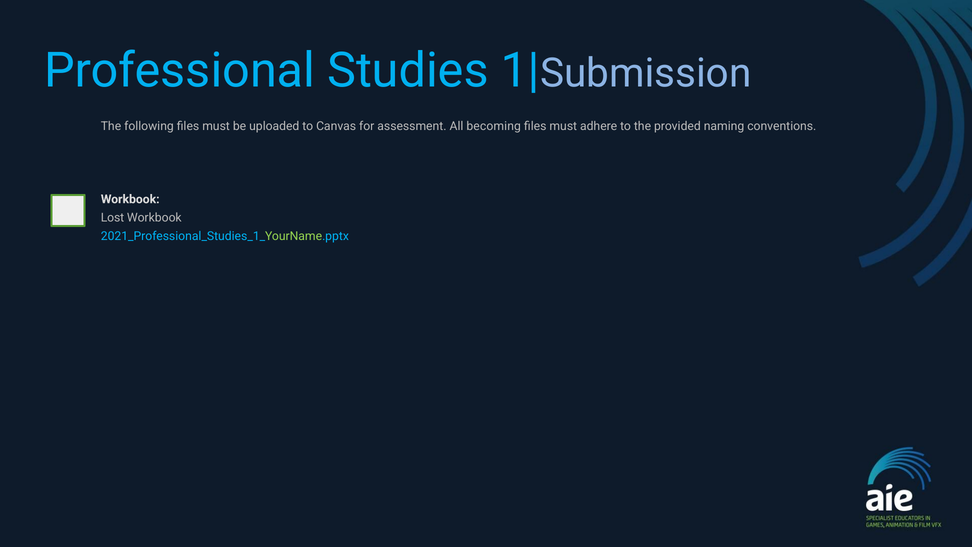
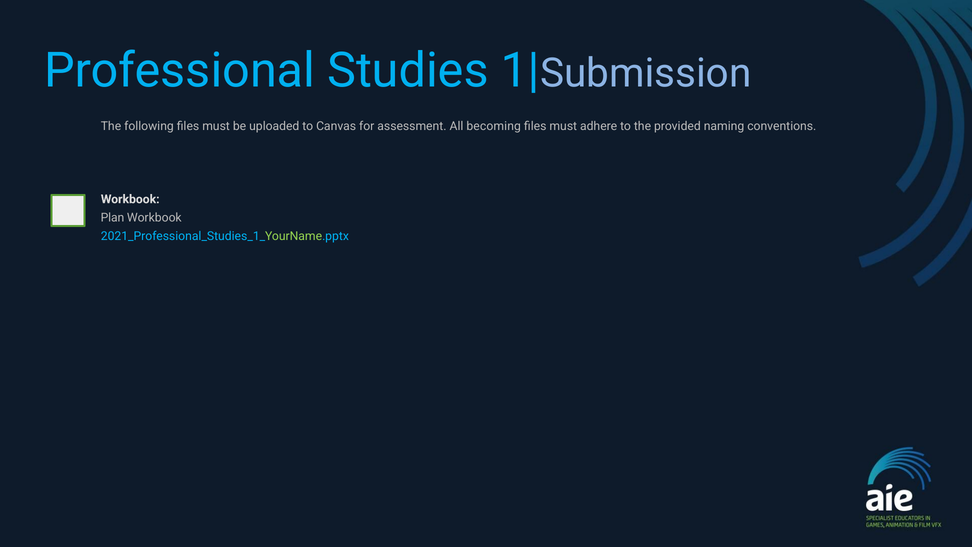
Lost: Lost -> Plan (112, 218)
